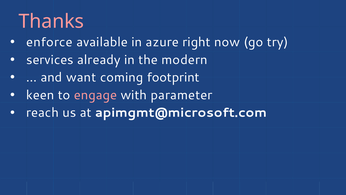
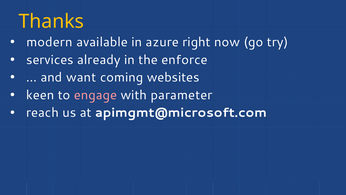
Thanks colour: pink -> yellow (51, 21)
enforce: enforce -> modern (49, 42)
modern: modern -> enforce (185, 60)
footprint: footprint -> websites (173, 77)
